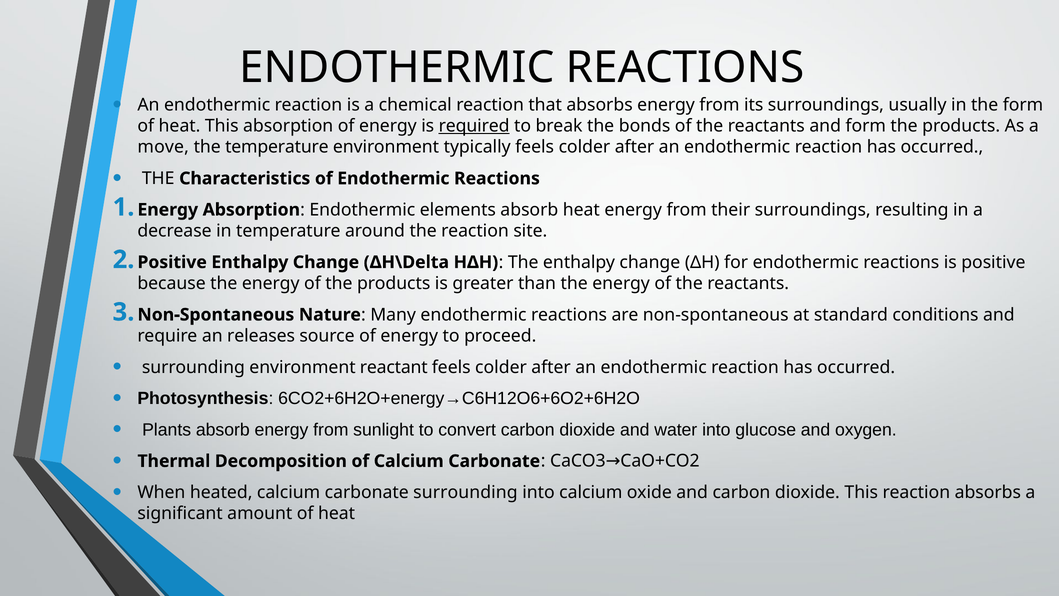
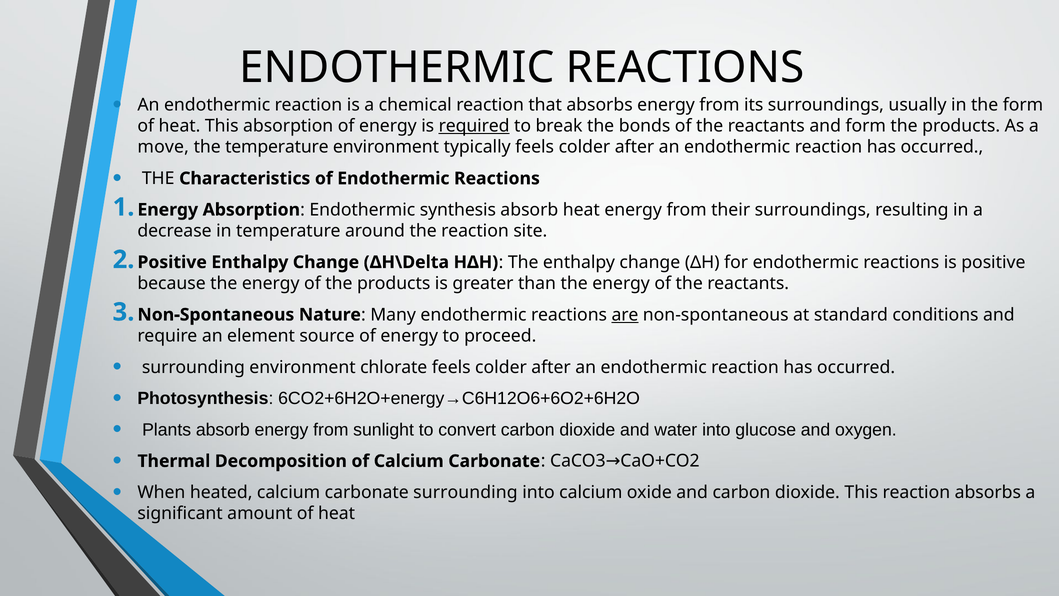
elements: elements -> synthesis (458, 210)
are underline: none -> present (625, 315)
releases: releases -> element (261, 336)
reactant: reactant -> chlorate (394, 367)
